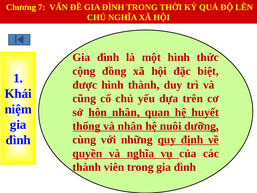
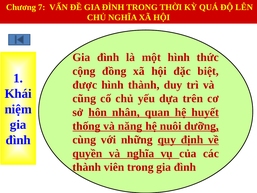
và nhân: nhân -> năng (130, 126)
